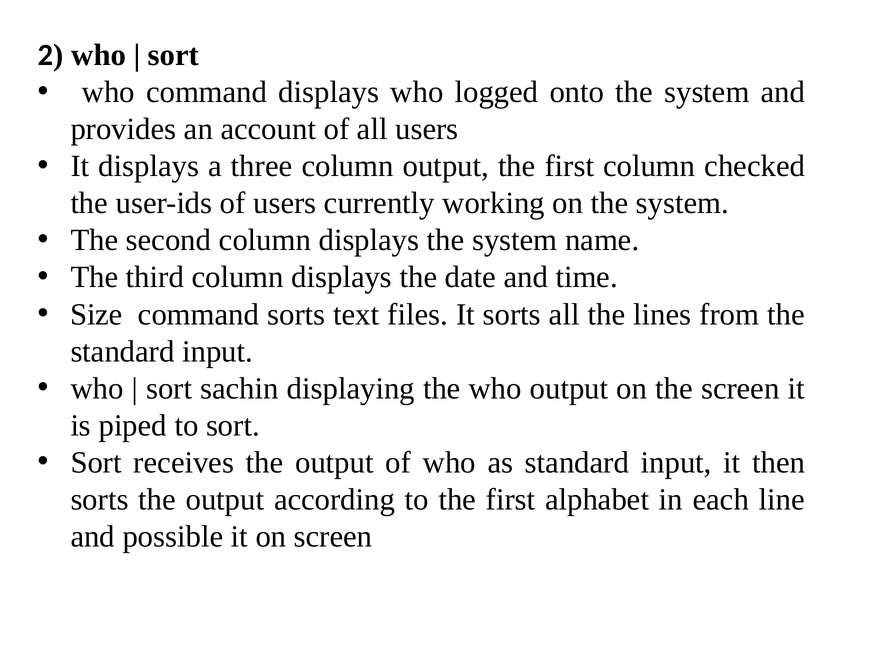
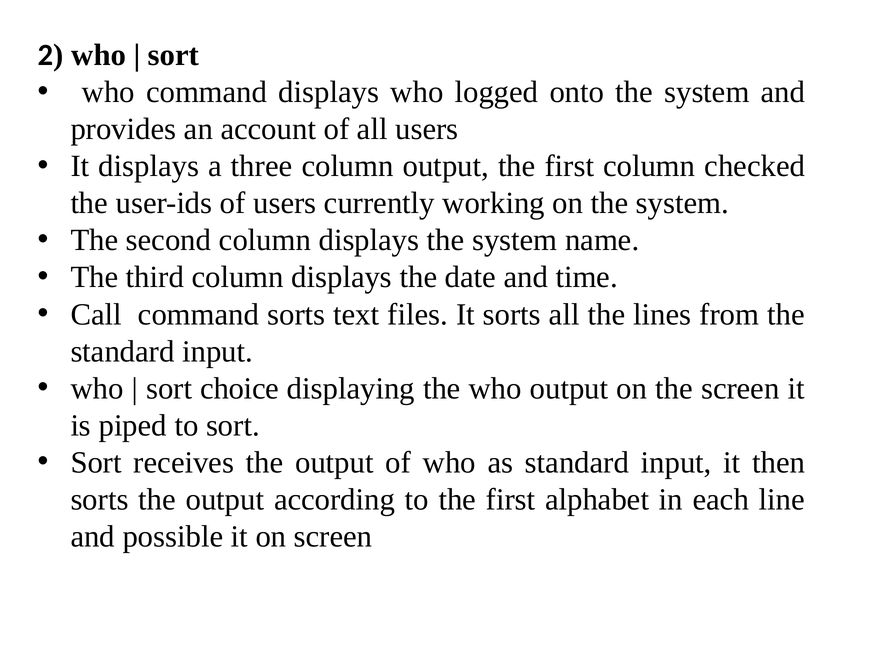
Size: Size -> Call (96, 314)
sachin: sachin -> choice (240, 388)
